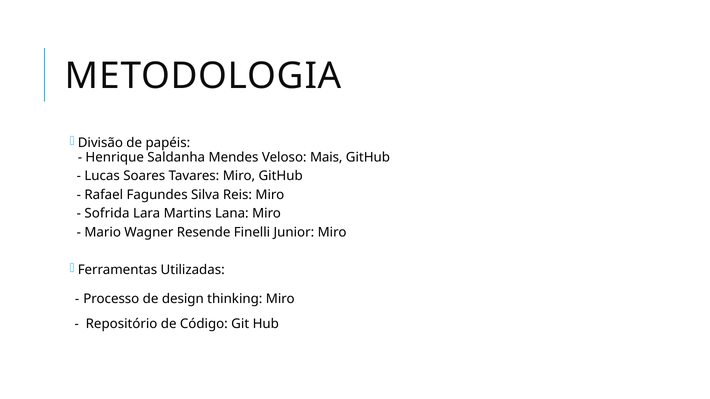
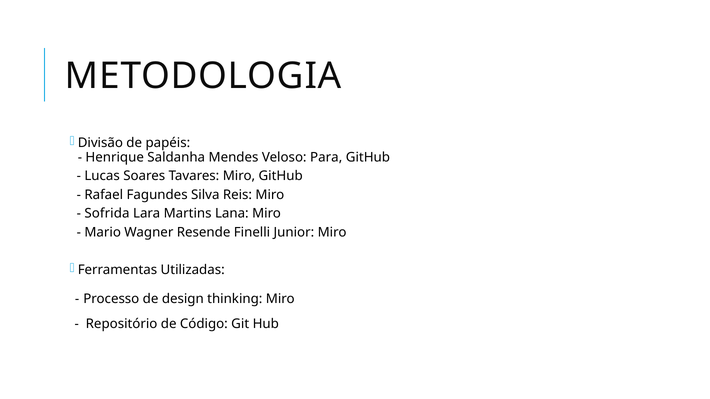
Mais: Mais -> Para (326, 157)
